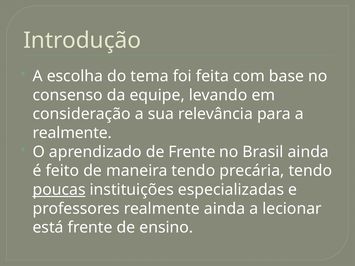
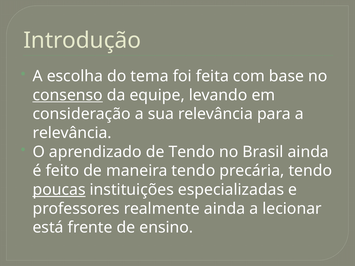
consenso underline: none -> present (68, 95)
realmente: realmente -> relevância (72, 133)
de Frente: Frente -> Tendo (192, 152)
